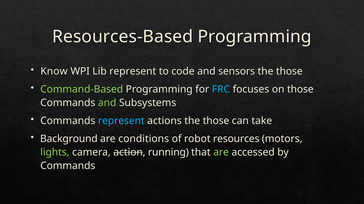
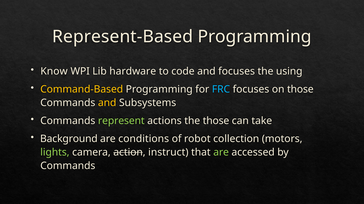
Resources-Based: Resources-Based -> Represent-Based (123, 37)
Lib represent: represent -> hardware (133, 71)
and sensors: sensors -> focuses (237, 71)
those: those -> using (289, 71)
Command-Based colour: light green -> yellow (82, 90)
and colour: light green -> yellow (107, 103)
represent colour: light blue -> light green (121, 121)
resources: resources -> collection (236, 139)
running: running -> instruct (168, 153)
